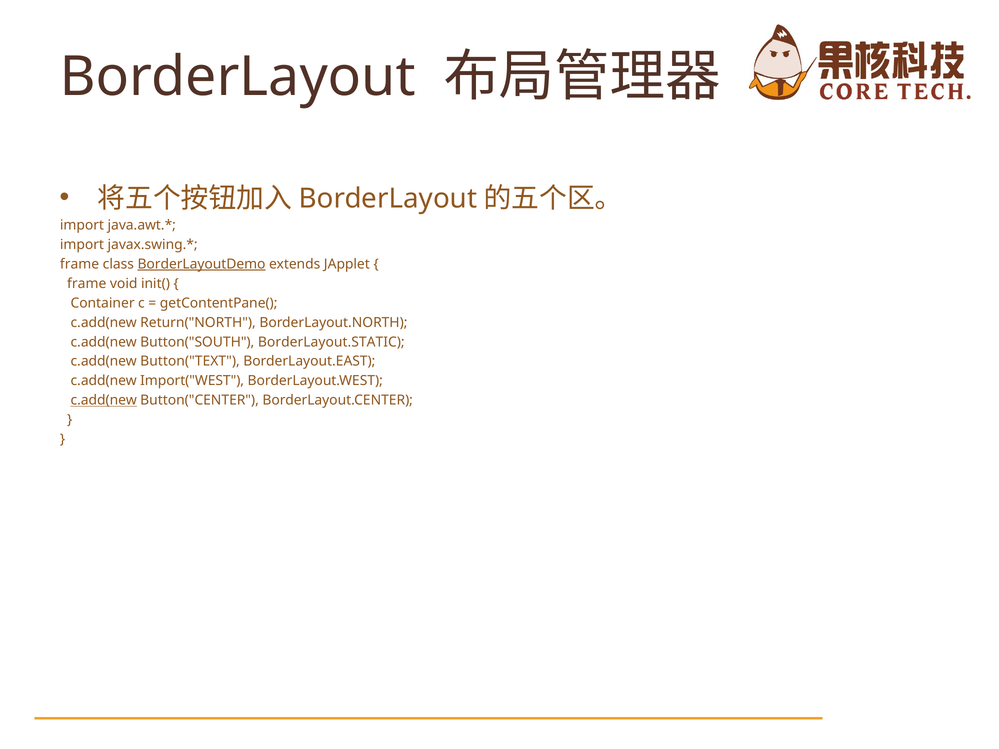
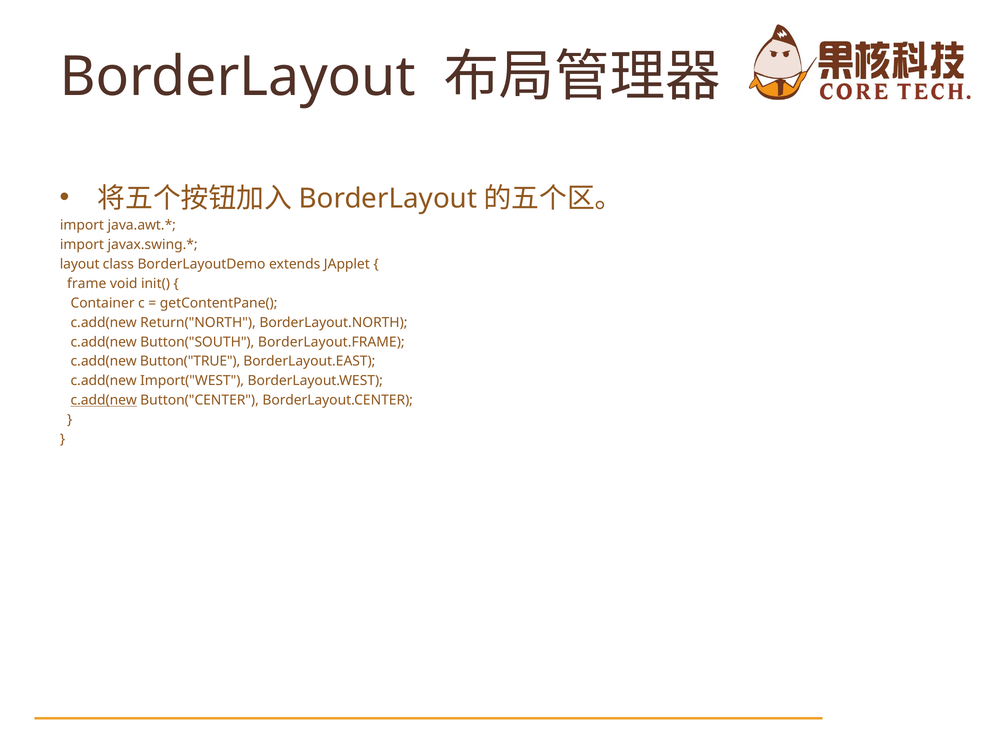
frame: frame -> layout (80, 264)
BorderLayoutDemo underline: present -> none (202, 264)
BorderLayout.STATIC: BorderLayout.STATIC -> BorderLayout.FRAME (331, 342)
Button("TEXT: Button("TEXT -> Button("TRUE (190, 362)
